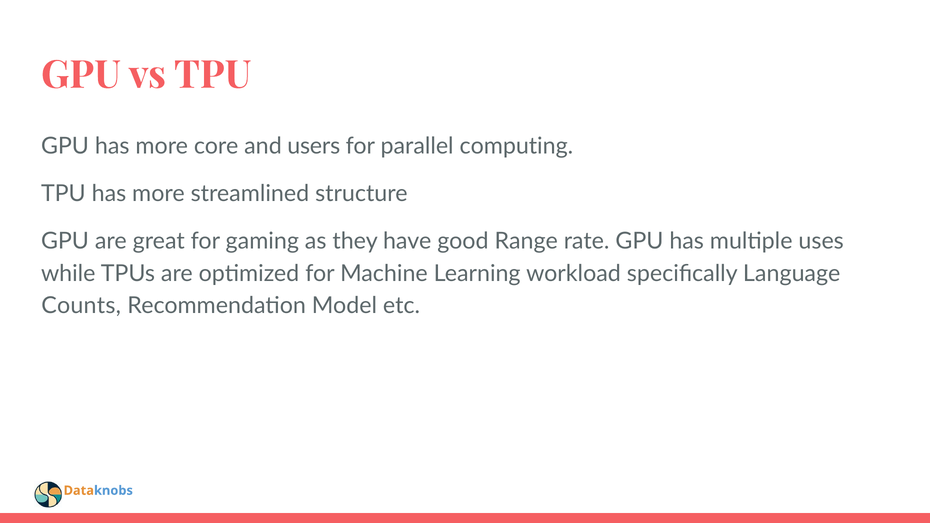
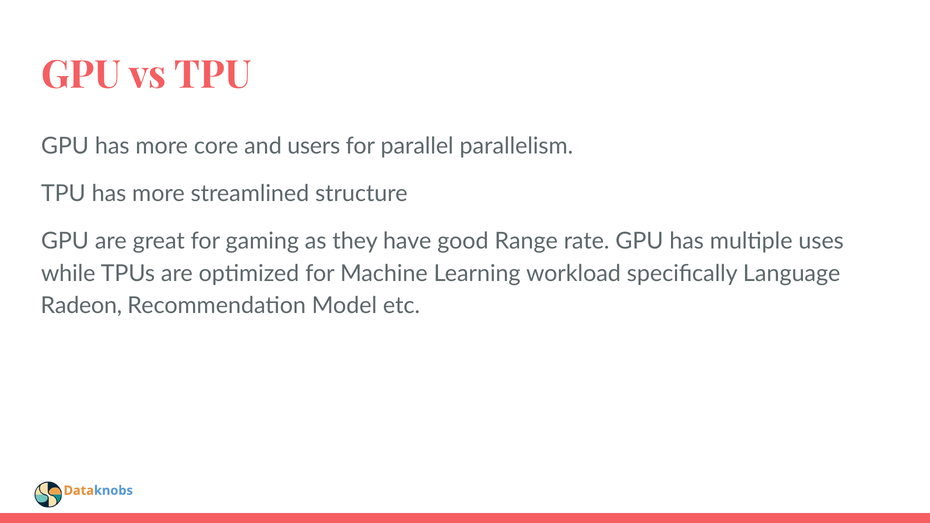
computing: computing -> parallelism (516, 146)
Counts: Counts -> Radeon (81, 306)
